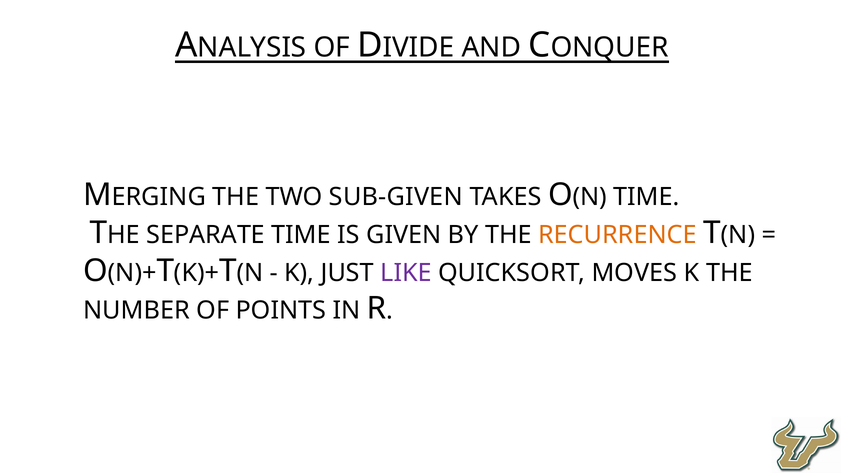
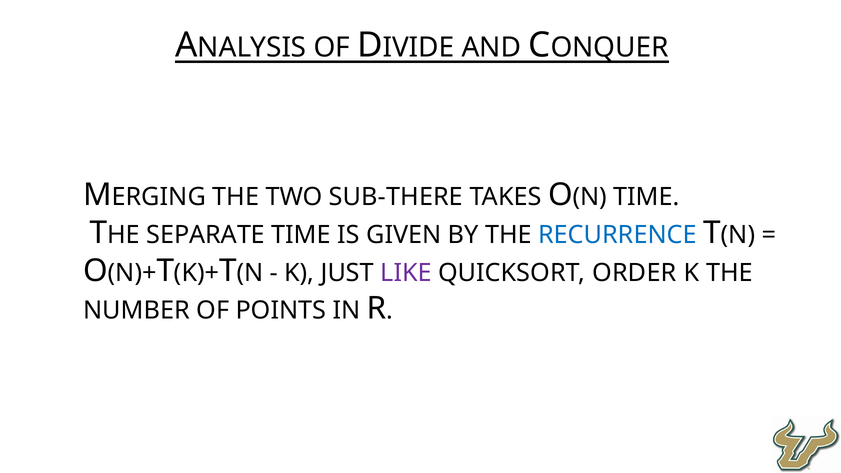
SUB-GIVEN: SUB-GIVEN -> SUB-THERE (396, 197)
RECURRENCE colour: orange -> blue (618, 235)
MOVES: MOVES -> ORDER (634, 273)
